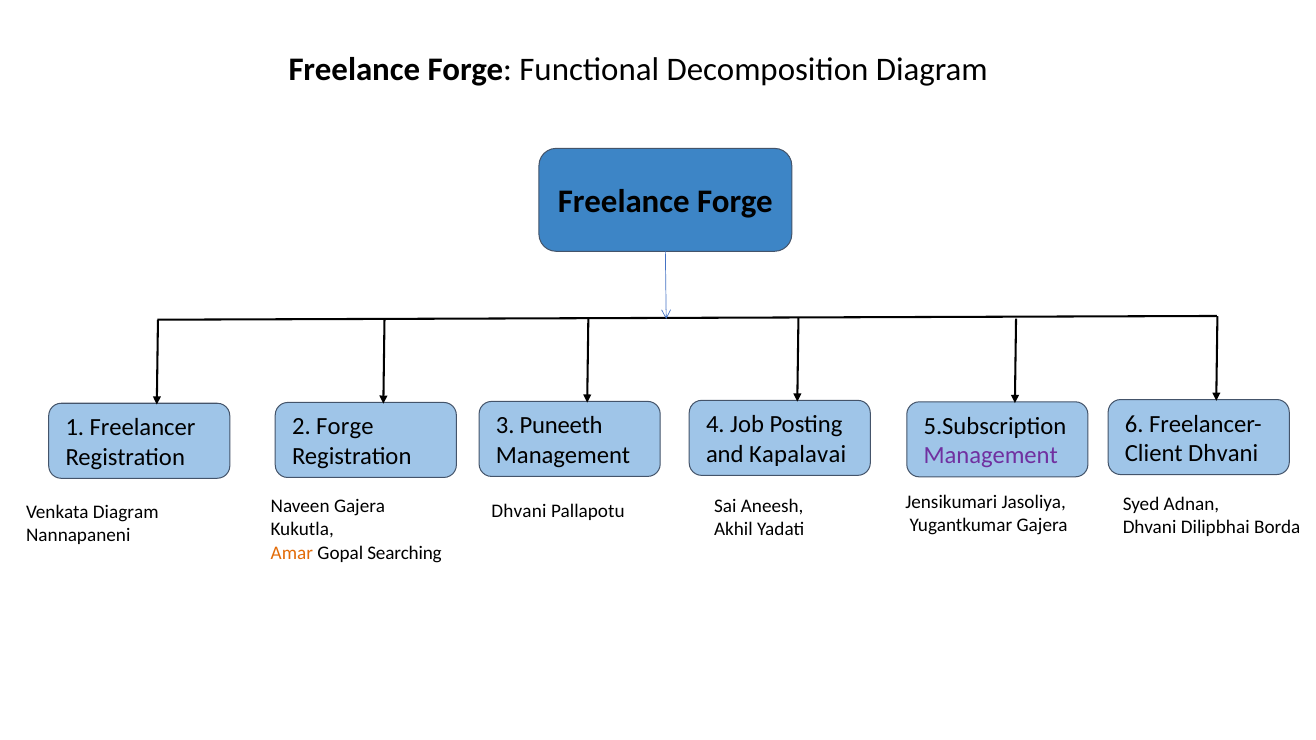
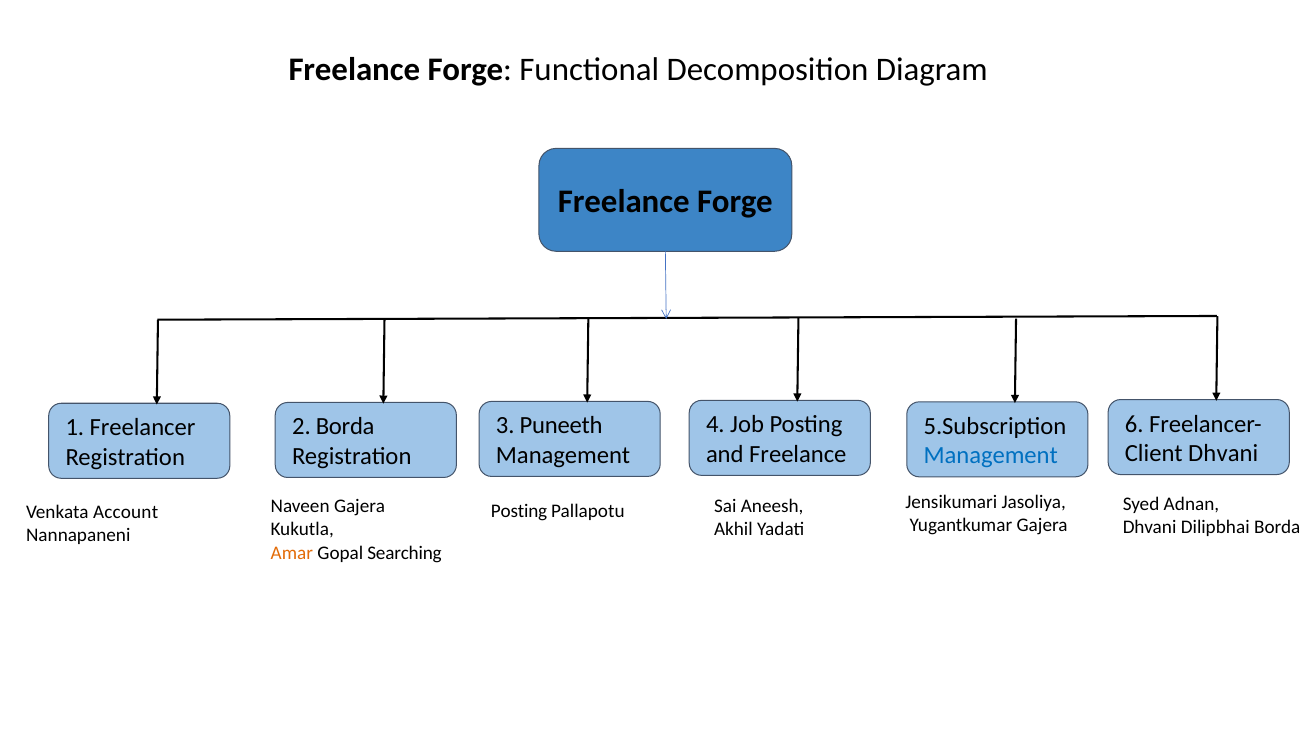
2 Forge: Forge -> Borda (345, 427)
and Kapalavai: Kapalavai -> Freelance (798, 454)
Management colour: purple -> blue (991, 456)
Dhvani: Dhvani -> Posting (519, 511)
Venkata Diagram: Diagram -> Account (126, 513)
